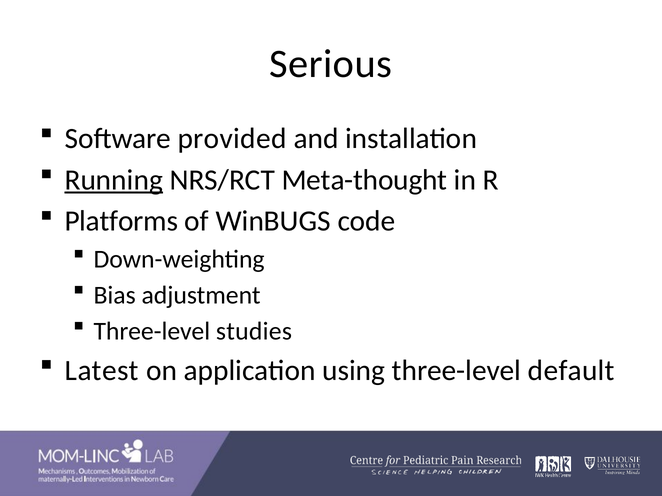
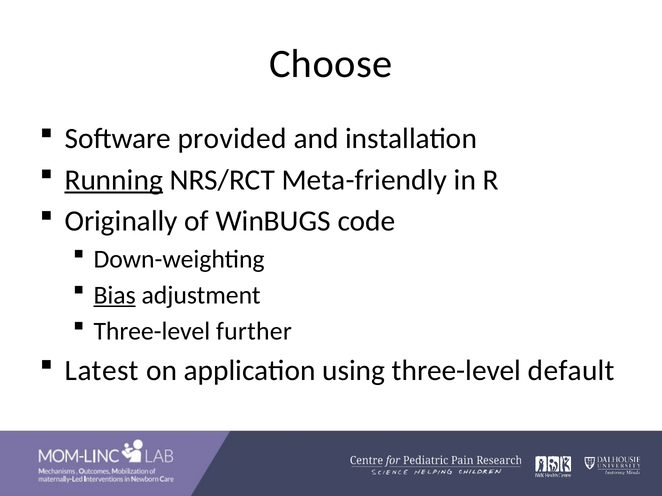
Serious: Serious -> Choose (331, 64)
Meta-thought: Meta-thought -> Meta-friendly (364, 180)
Platforms: Platforms -> Originally (121, 221)
Bias underline: none -> present (115, 295)
studies: studies -> further (254, 331)
